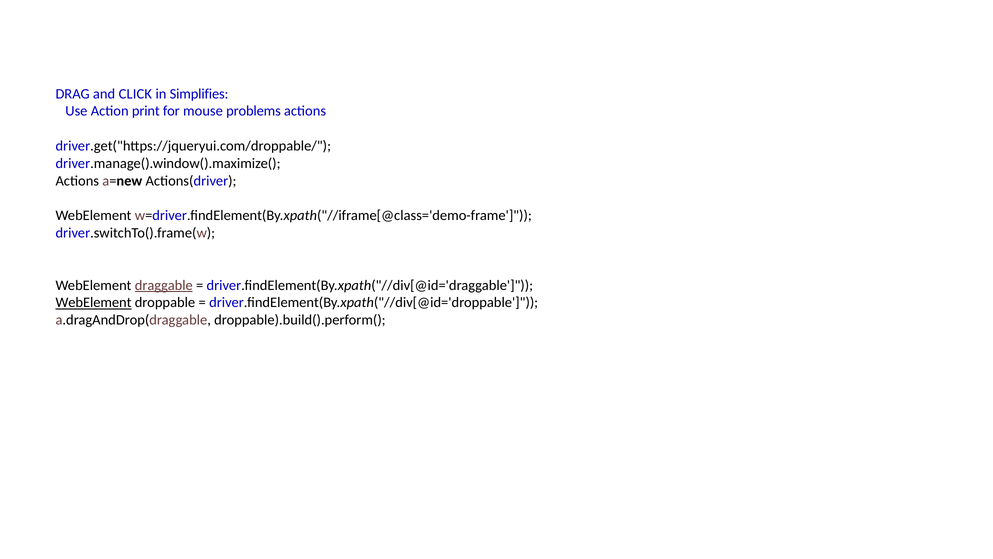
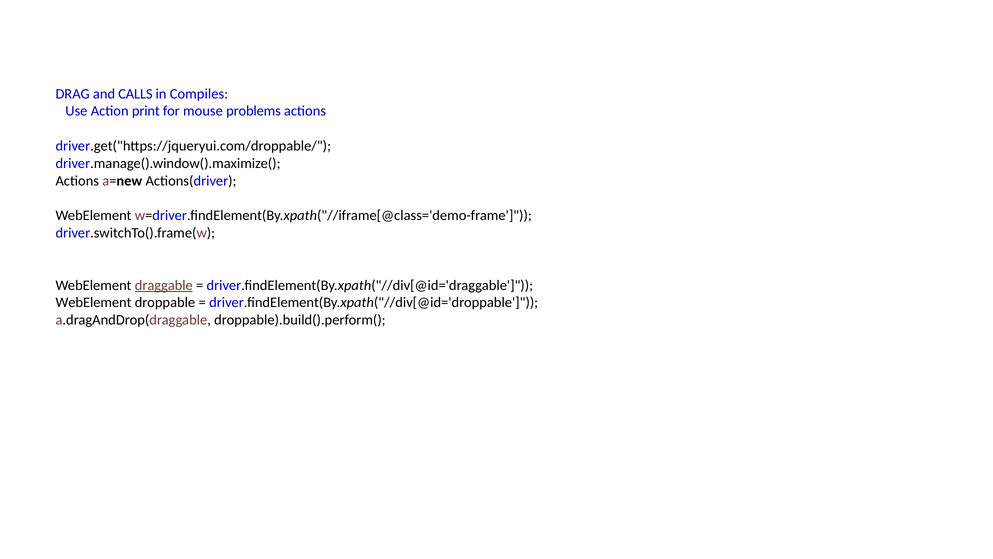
CLICK: CLICK -> CALLS (135, 94)
Simplifies: Simplifies -> Compiles (199, 94)
WebElement underline: present -> none (94, 302)
